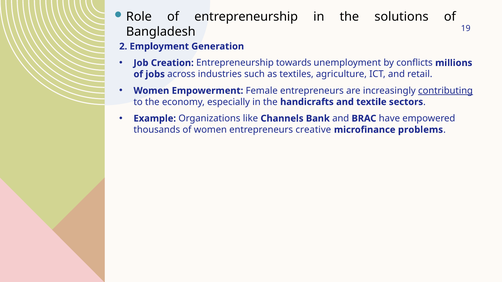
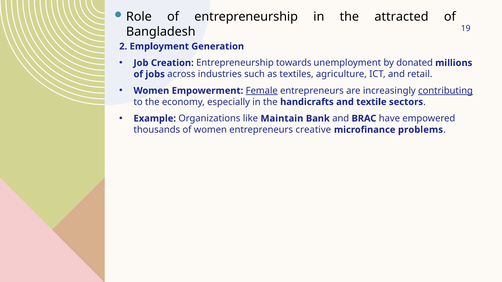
solutions: solutions -> attracted (401, 17)
conflicts: conflicts -> donated (415, 63)
Female underline: none -> present (262, 91)
Channels: Channels -> Maintain (282, 119)
